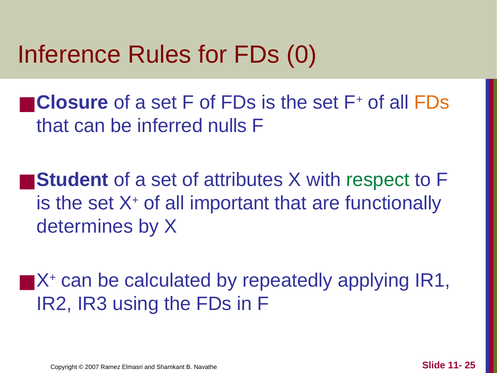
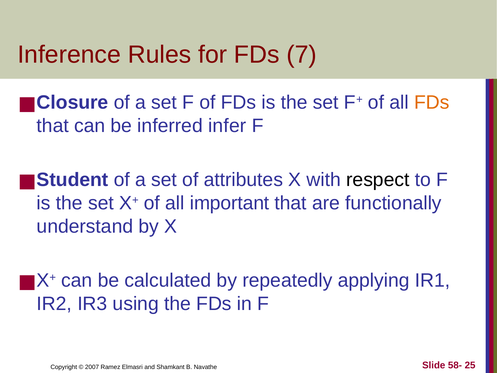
0: 0 -> 7 (302, 55)
nulls: nulls -> infer (227, 126)
respect colour: green -> black (378, 180)
determines: determines -> understand (85, 226)
11-: 11- -> 58- (455, 365)
